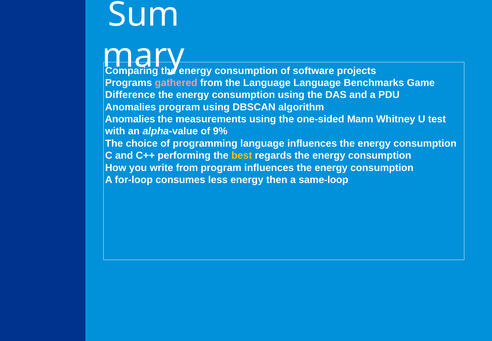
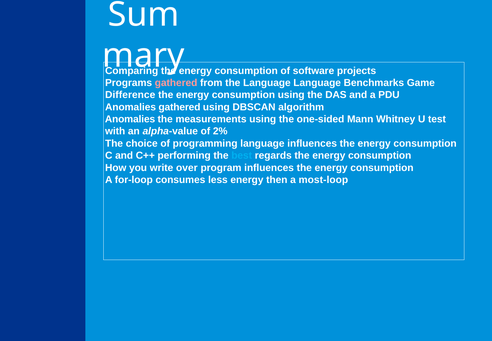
Anomalies program: program -> gathered (179, 107)
9%: 9% -> 2% (220, 131)
best colour: yellow -> light blue (242, 155)
write from: from -> over (187, 167)
same-loop: same-loop -> most-loop (323, 180)
